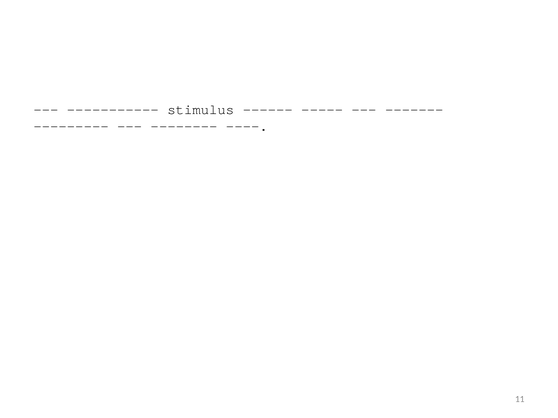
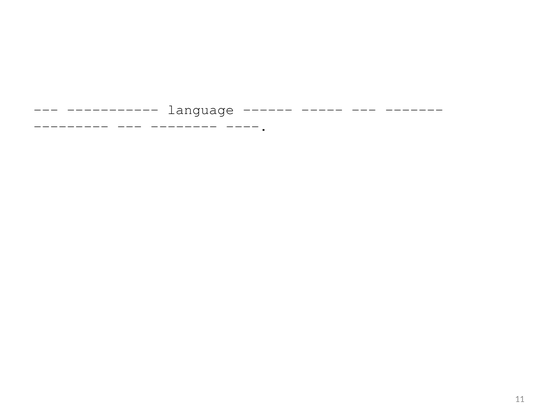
stimulus: stimulus -> language (201, 110)
